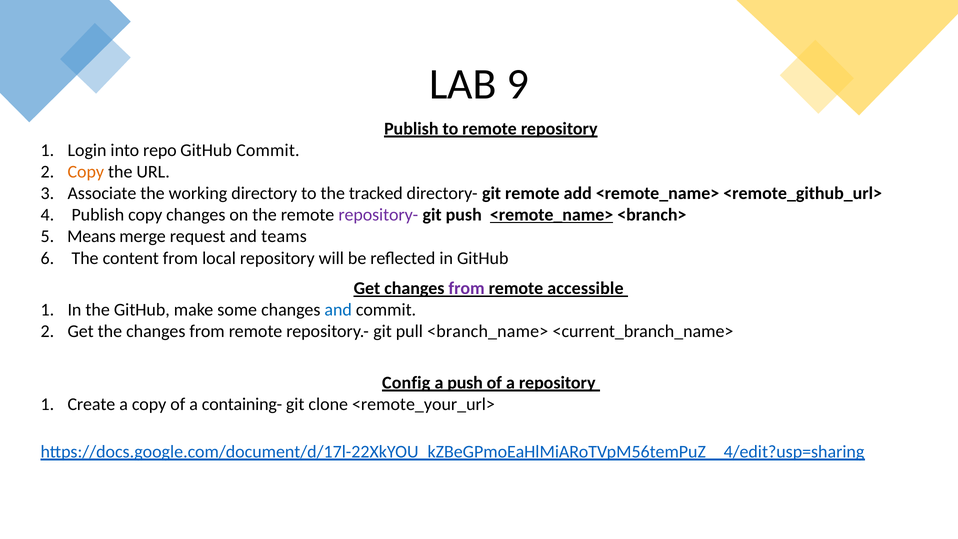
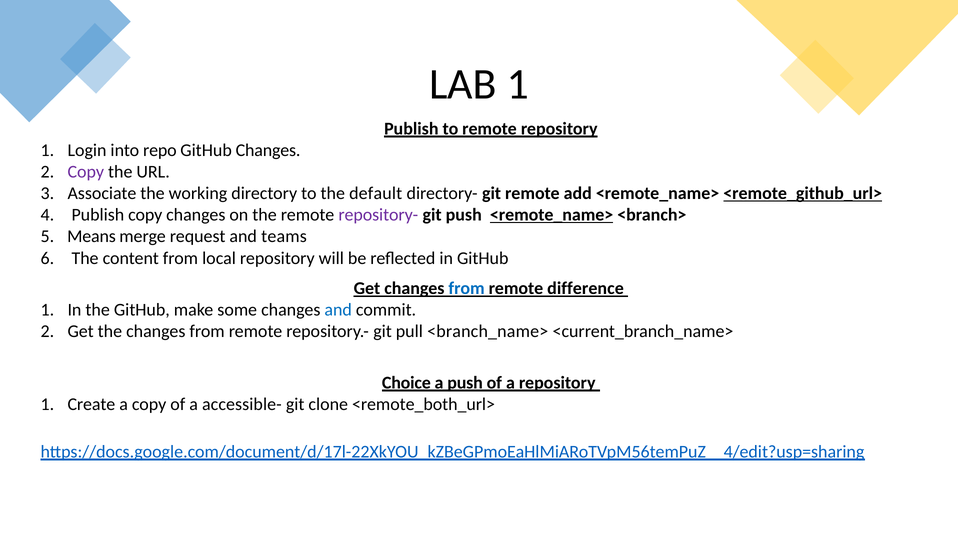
LAB 9: 9 -> 1 (518, 84)
GitHub Commit: Commit -> Changes (268, 150)
Copy colour: orange -> purple (86, 172)
tracked: tracked -> default (376, 193)
<remote_github_url> underline: none -> present (803, 193)
from colour: purple -> blue (467, 288)
accessible: accessible -> difference (586, 288)
Config: Config -> Choice (406, 383)
containing-: containing- -> accessible- (242, 404)
<remote_your_url>: <remote_your_url> -> <remote_both_url> (424, 404)
